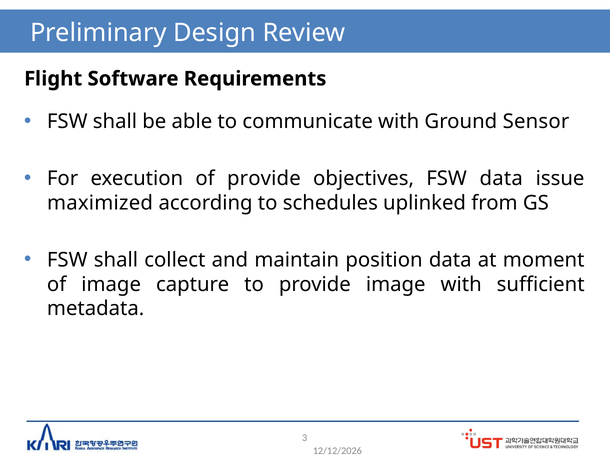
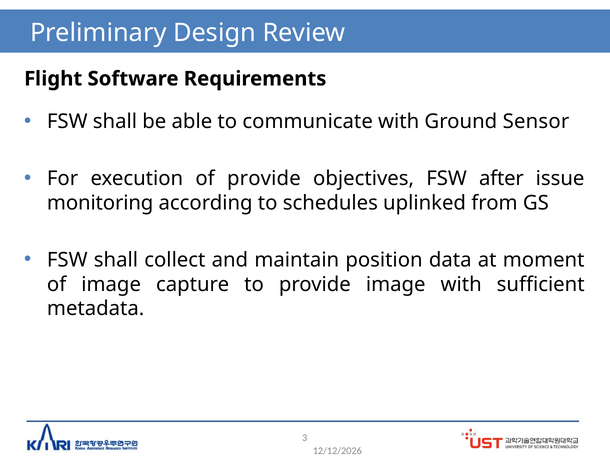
FSW data: data -> after (501, 178)
maximized: maximized -> monitoring (100, 203)
